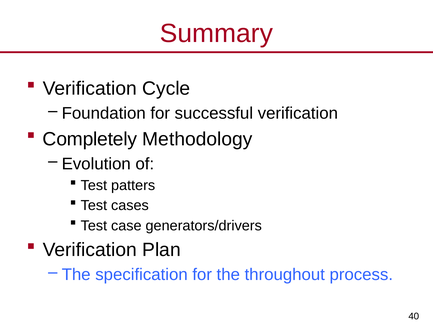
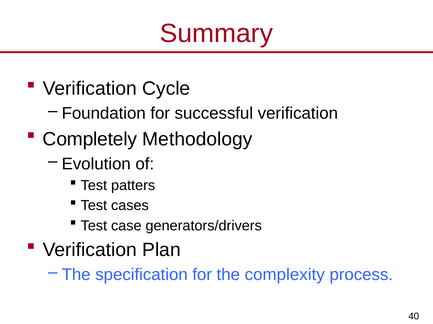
throughout: throughout -> complexity (285, 275)
